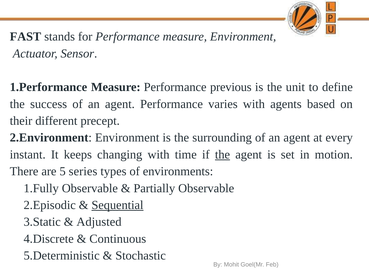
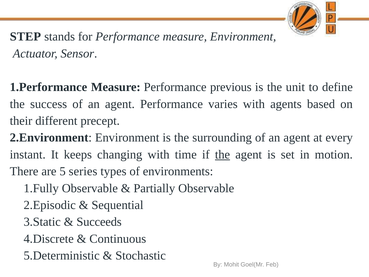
FAST: FAST -> STEP (25, 37)
Sequential underline: present -> none (117, 205)
Adjusted: Adjusted -> Succeeds (99, 222)
